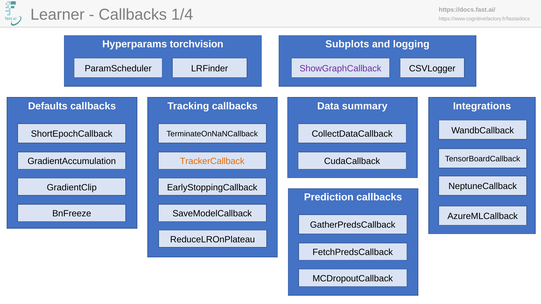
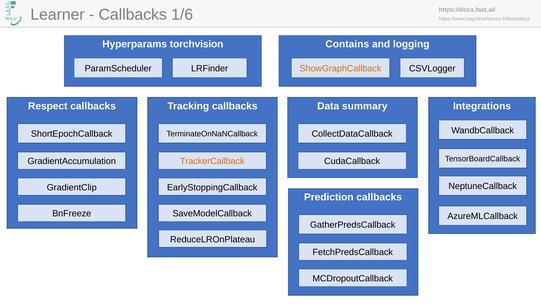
1/4: 1/4 -> 1/6 (182, 15)
Subplots: Subplots -> Contains (347, 44)
ShowGraphCallback colour: purple -> orange (340, 69)
Defaults: Defaults -> Respect (48, 106)
